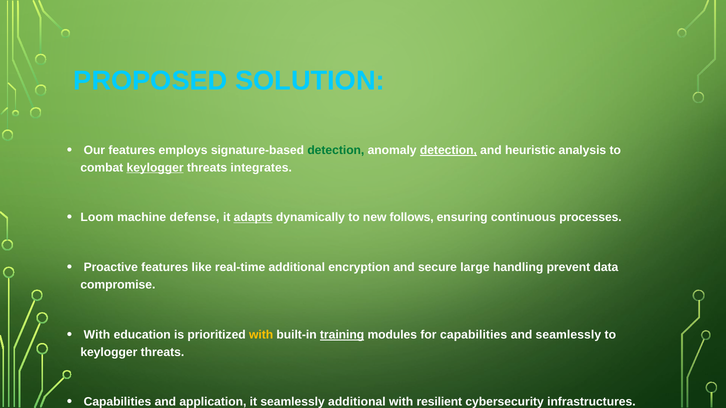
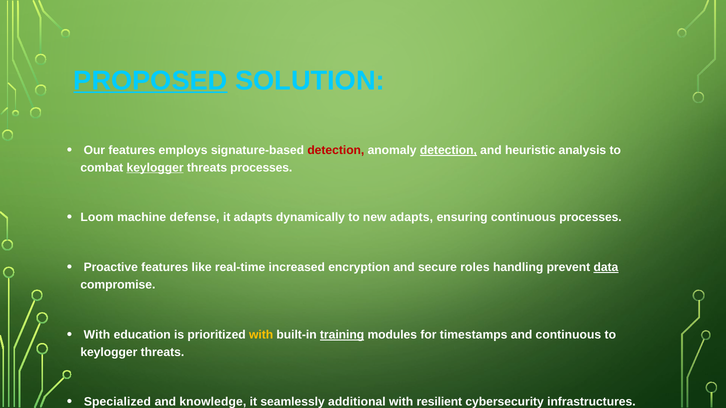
PROPOSED underline: none -> present (150, 81)
detection colour: green -> red (336, 150)
threats integrates: integrates -> processes (261, 168)
adapts underline: present -> none (253, 218)
new follows: follows -> adapts (411, 218)
real-time additional: additional -> increased (297, 268)
large: large -> roles (475, 268)
data underline: none -> present (606, 268)
for capabilities: capabilities -> timestamps (474, 335)
and seamlessly: seamlessly -> continuous (568, 335)
Capabilities: Capabilities -> Specialized (117, 402)
application: application -> knowledge (213, 402)
